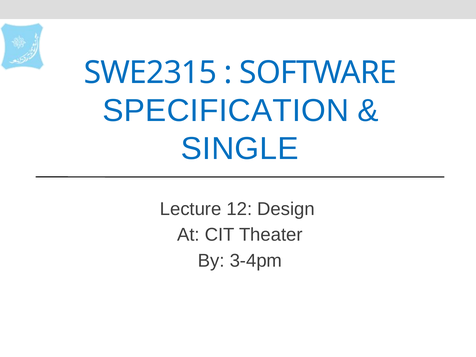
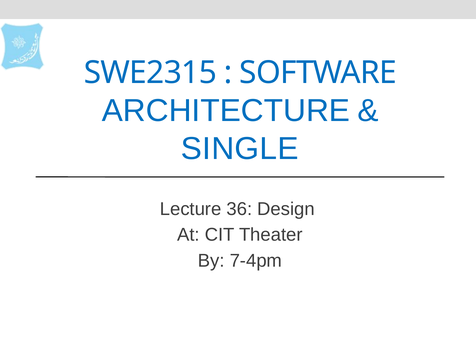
SPECIFICATION: SPECIFICATION -> ARCHITECTURE (226, 111)
12: 12 -> 36 (239, 209)
3-4pm: 3-4pm -> 7-4pm (256, 261)
